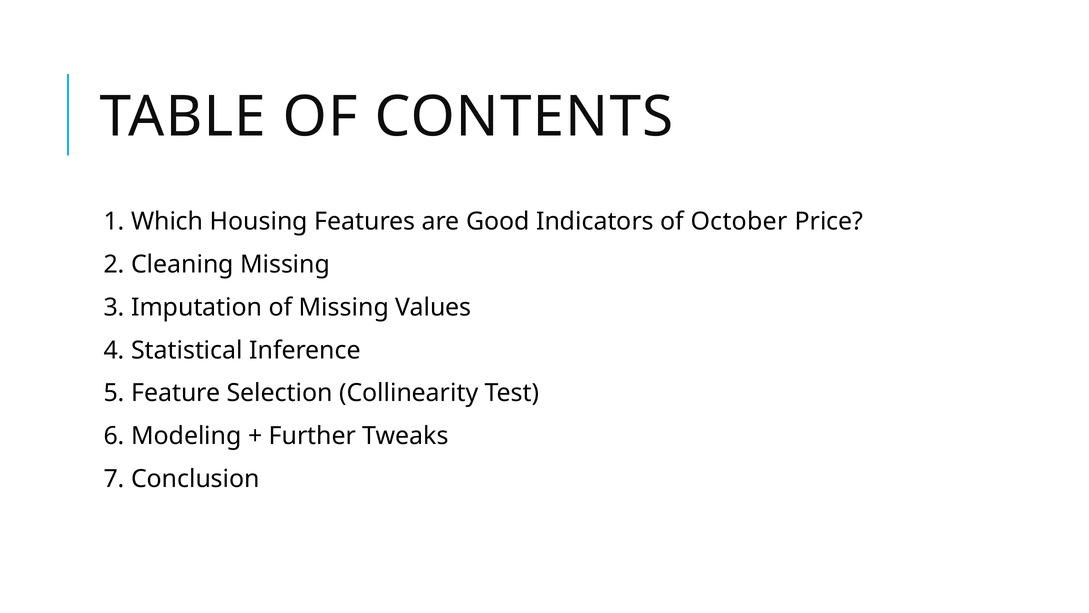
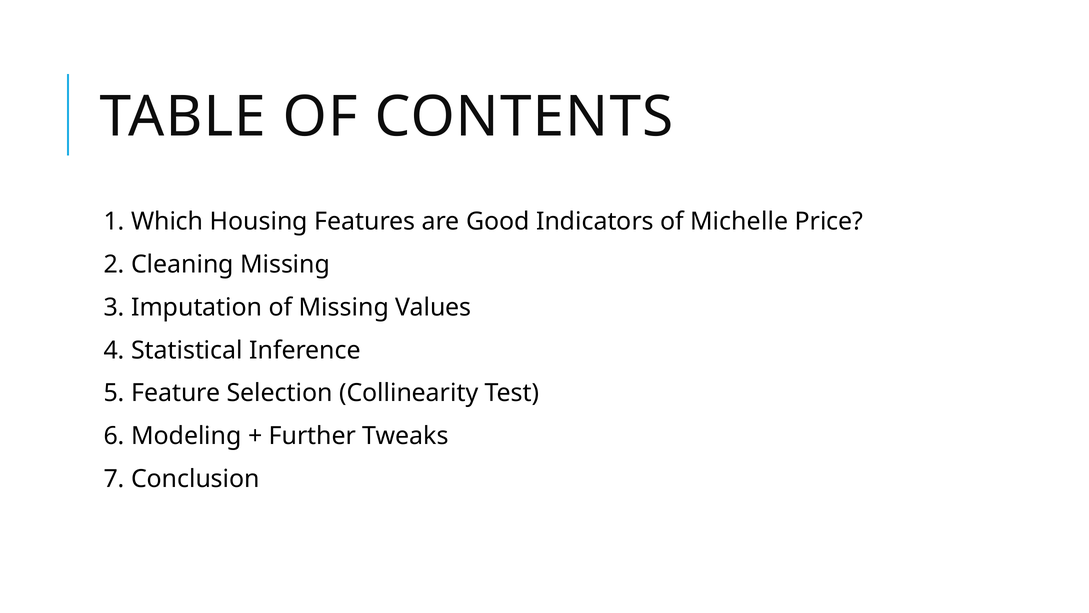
October: October -> Michelle (739, 222)
